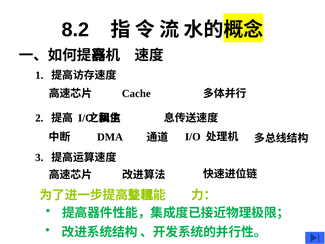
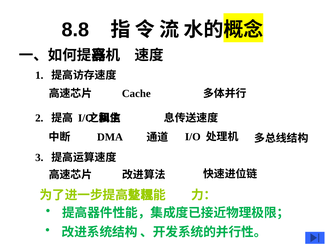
8.2: 8.2 -> 8.8 (75, 30)
